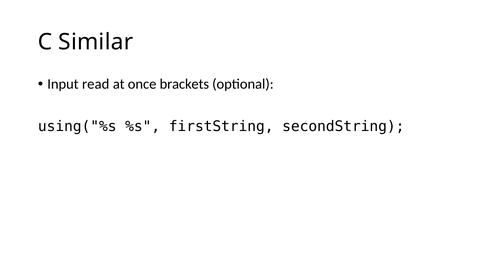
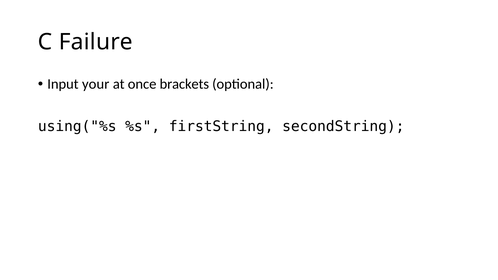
Similar: Similar -> Failure (96, 42)
read: read -> your (96, 84)
